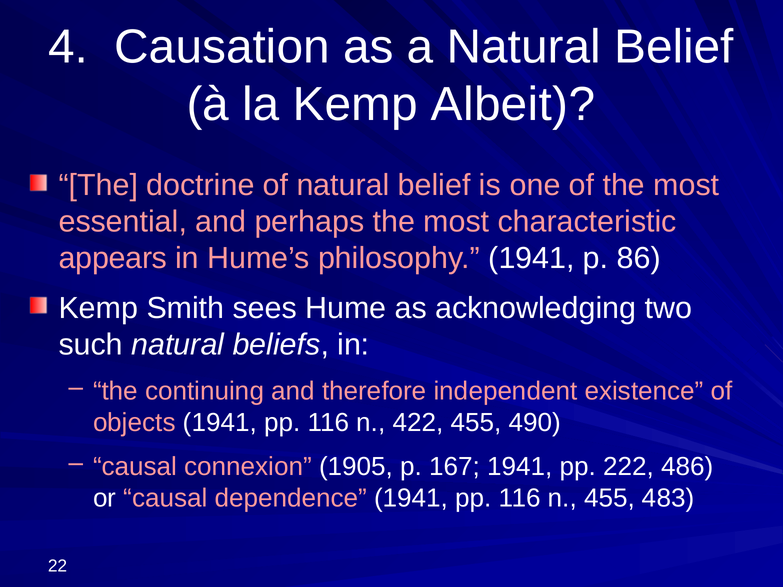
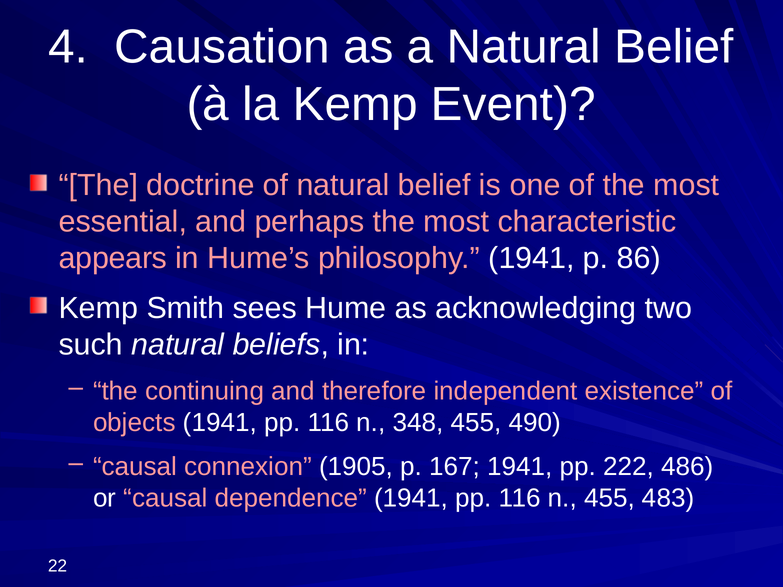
Albeit: Albeit -> Event (513, 104)
422: 422 -> 348 (418, 423)
